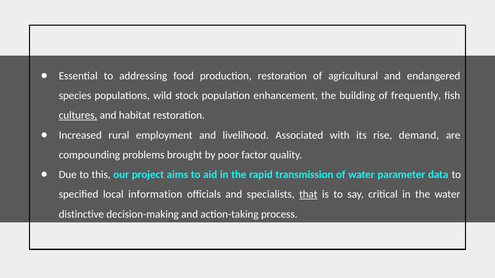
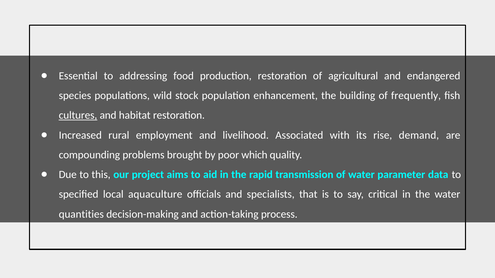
factor: factor -> which (254, 155)
information: information -> aquaculture (155, 195)
that underline: present -> none (308, 195)
distinctive: distinctive -> quantities (81, 214)
